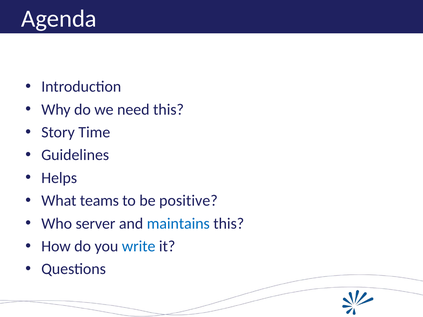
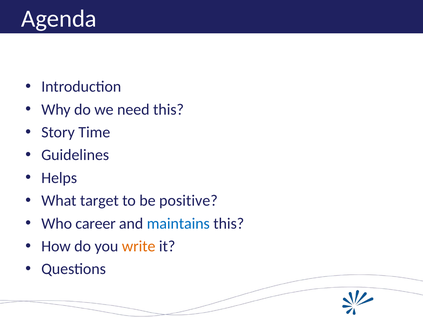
teams: teams -> target (99, 201)
server: server -> career (96, 224)
write colour: blue -> orange (139, 246)
